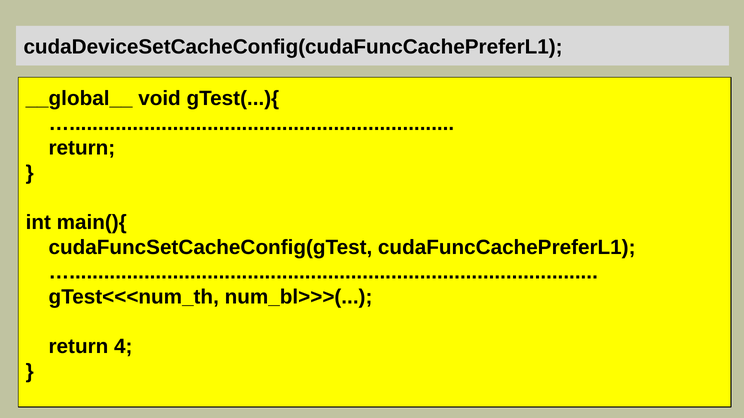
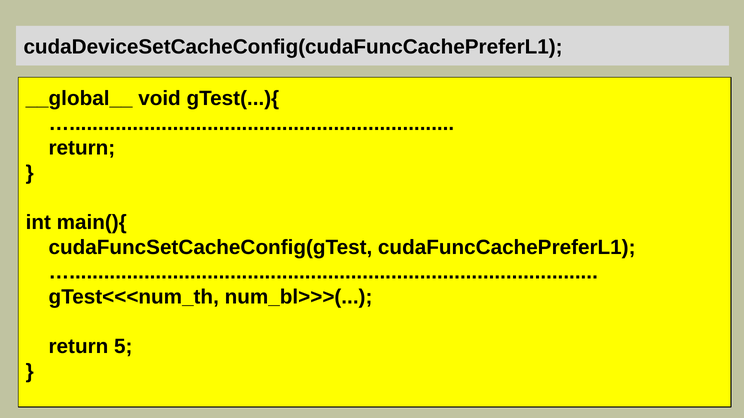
4: 4 -> 5 (123, 347)
